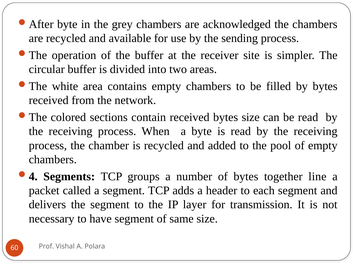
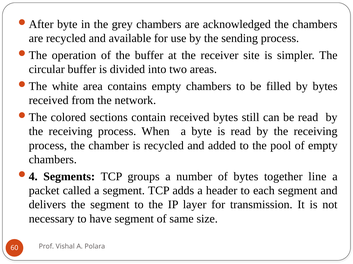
bytes size: size -> still (251, 118)
